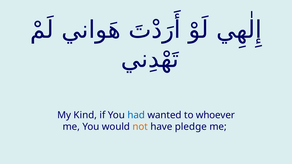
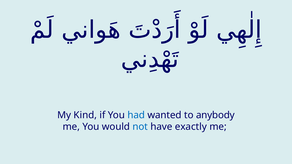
whoever: whoever -> anybody (215, 115)
not colour: orange -> blue (140, 127)
pledge: pledge -> exactly (191, 127)
